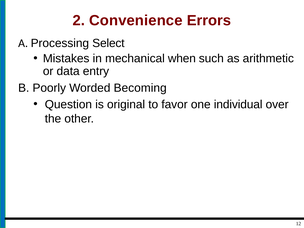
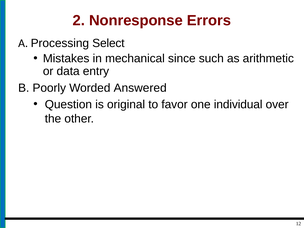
Convenience: Convenience -> Nonresponse (136, 21)
when: when -> since (182, 58)
Becoming: Becoming -> Answered (140, 88)
